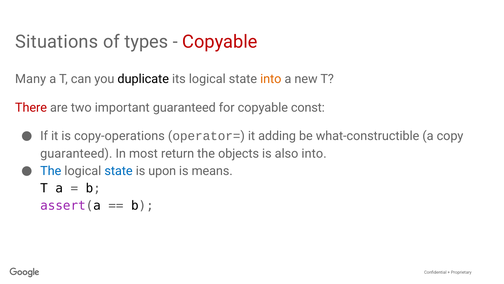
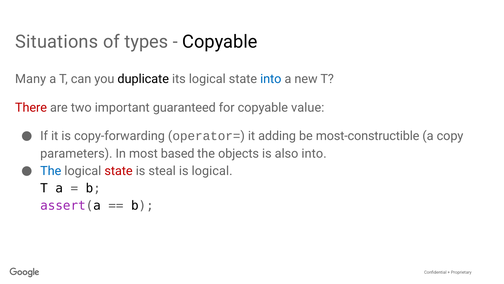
Copyable colour: red -> black (220, 42)
into colour: orange -> blue (271, 79)
const: const -> value (308, 107)
copy-operations: copy-operations -> copy-forwarding (119, 136)
what-constructible: what-constructible -> most-constructible (368, 136)
guaranteed: guaranteed -> parameters (76, 153)
return: return -> based (178, 153)
state colour: blue -> red (119, 171)
upon: upon -> steal (162, 171)
is means: means -> logical (212, 171)
